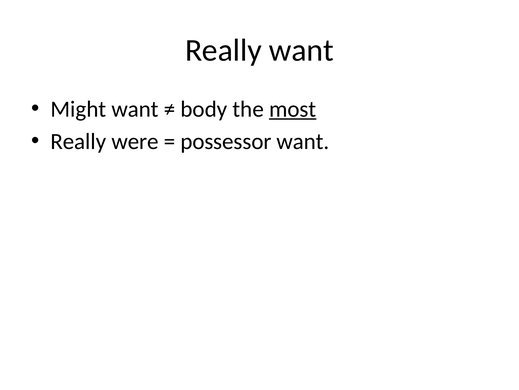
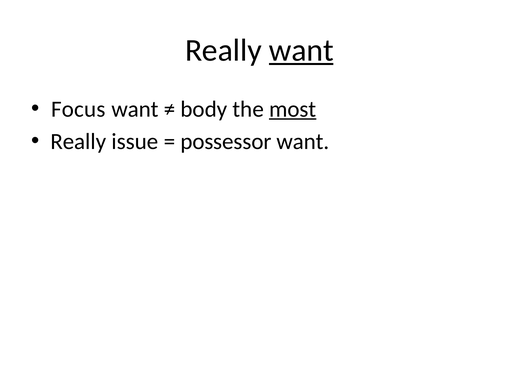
want underline: none -> present (301, 50)
Might: Might -> Focus (78, 109)
were: were -> issue (135, 141)
